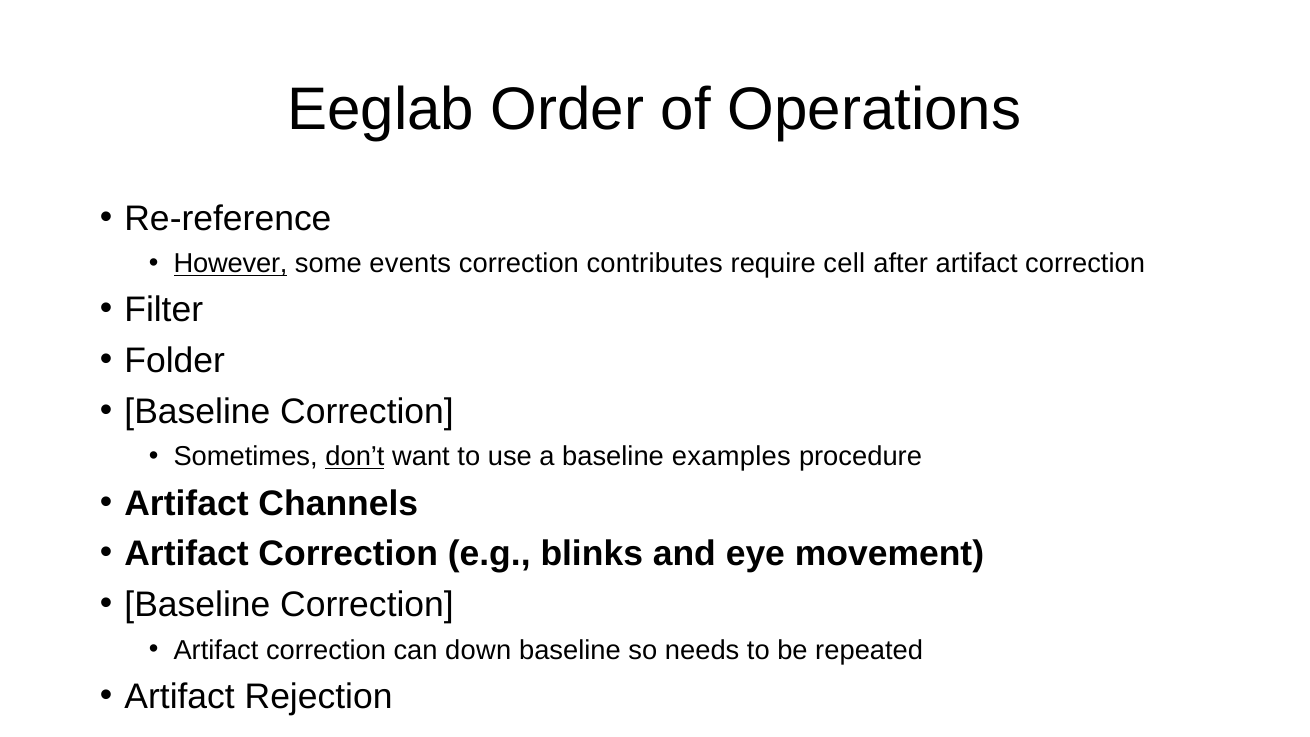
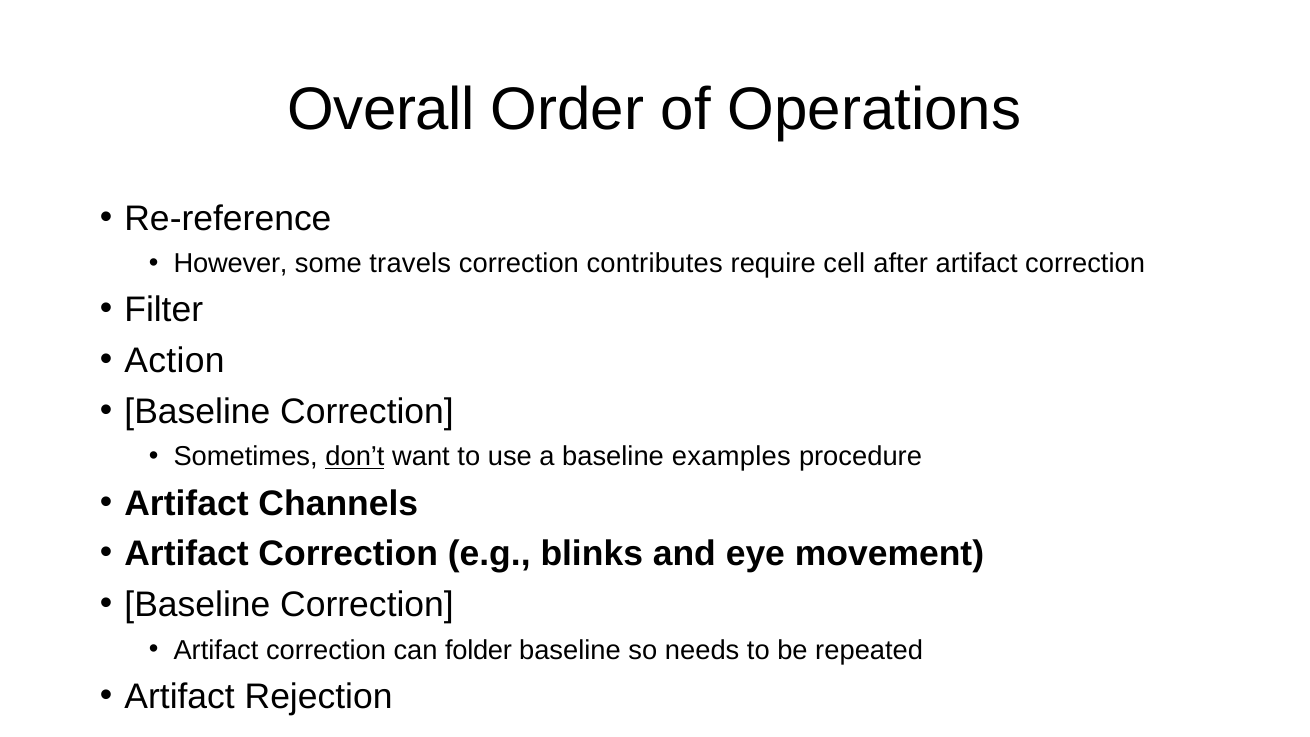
Eeglab: Eeglab -> Overall (381, 110)
However underline: present -> none (231, 264)
events: events -> travels (410, 264)
Folder: Folder -> Action (175, 361)
down: down -> folder (479, 650)
